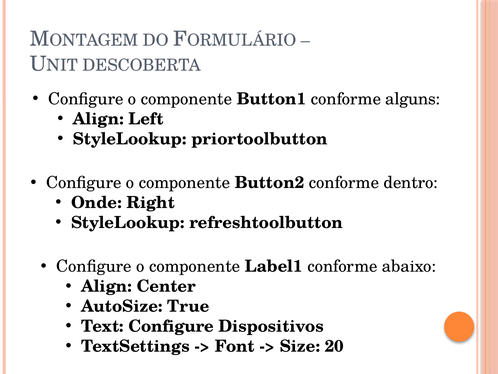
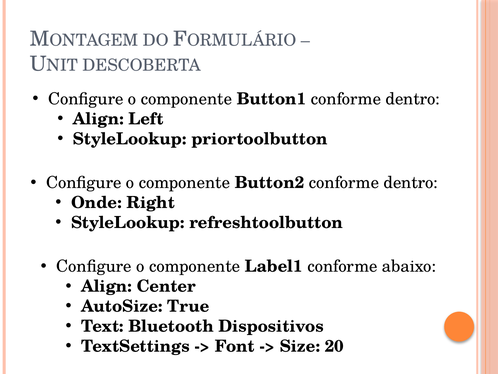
Button1 conforme alguns: alguns -> dentro (413, 99)
Text Configure: Configure -> Bluetooth (171, 326)
